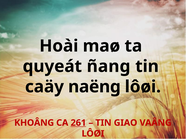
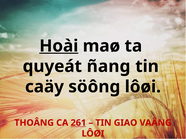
Hoài underline: none -> present (59, 46)
naëng: naëng -> söông (94, 87)
KHOÂNG: KHOÂNG -> THOÂNG (34, 123)
